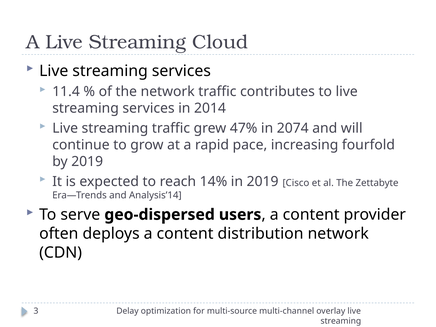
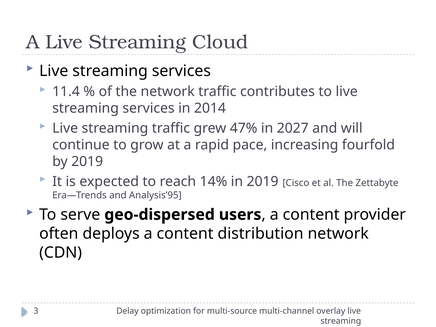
2074: 2074 -> 2027 (293, 128)
Analysis’14: Analysis’14 -> Analysis’95 (155, 195)
